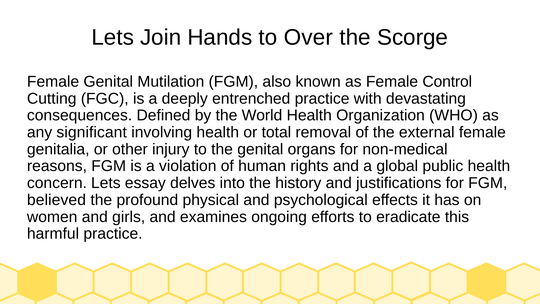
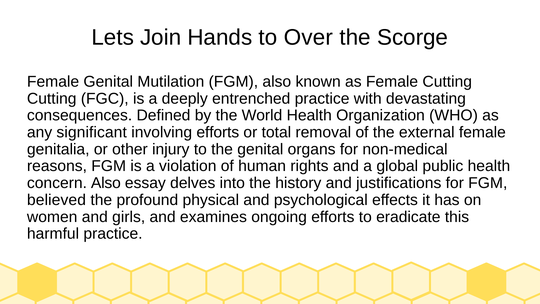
Female Control: Control -> Cutting (447, 82)
involving health: health -> efforts (218, 132)
concern Lets: Lets -> Also (106, 183)
